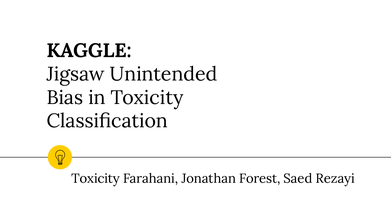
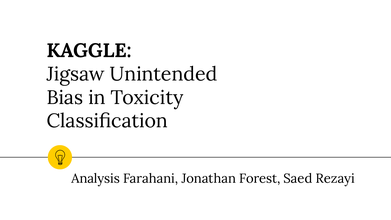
Toxicity: Toxicity -> Analysis (96, 179)
